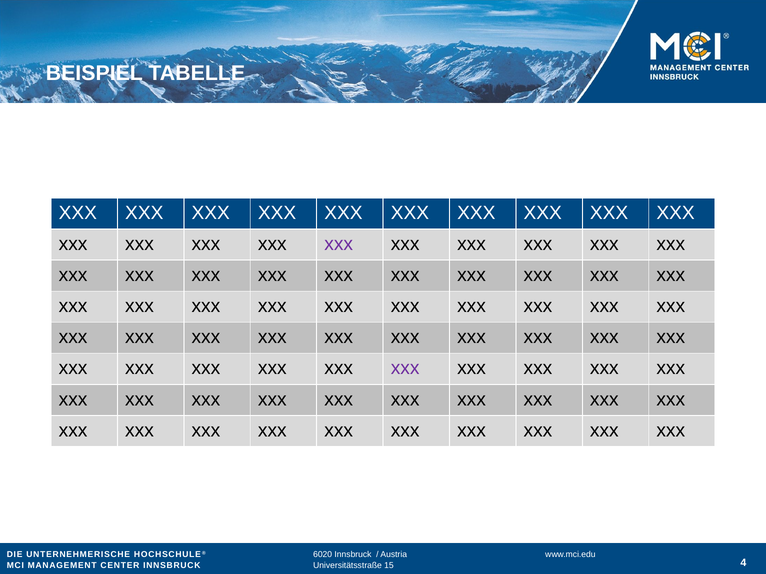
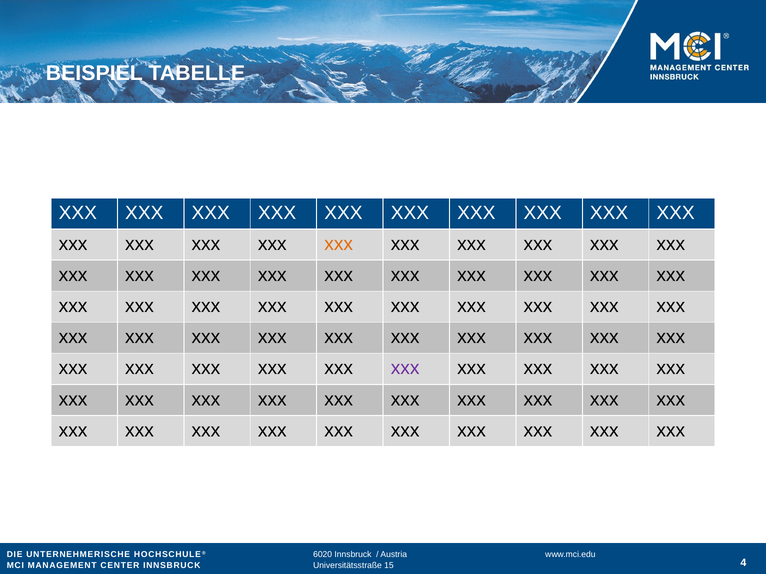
xxx colour: purple -> orange (339, 244)
